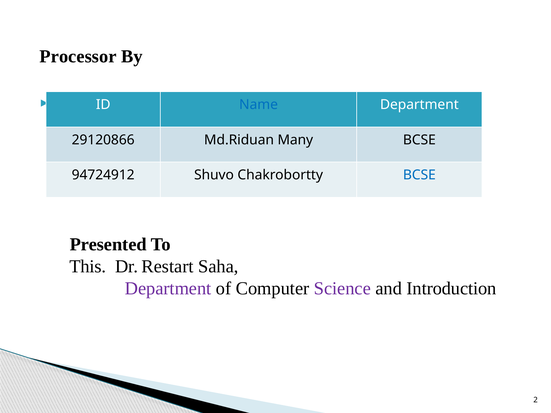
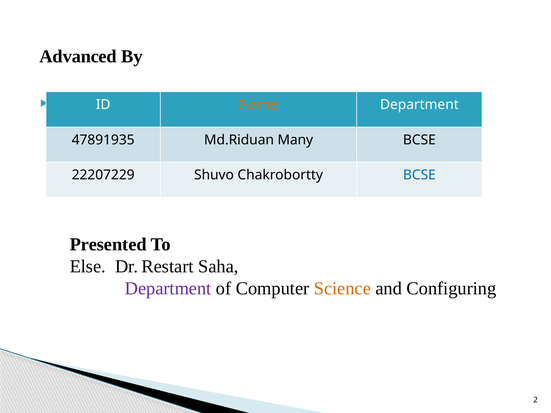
Processor: Processor -> Advanced (78, 56)
Name colour: blue -> orange (259, 105)
29120866: 29120866 -> 47891935 (103, 140)
94724912: 94724912 -> 22207229 (103, 175)
This: This -> Else (88, 267)
Science colour: purple -> orange (342, 289)
Introduction: Introduction -> Configuring (451, 289)
